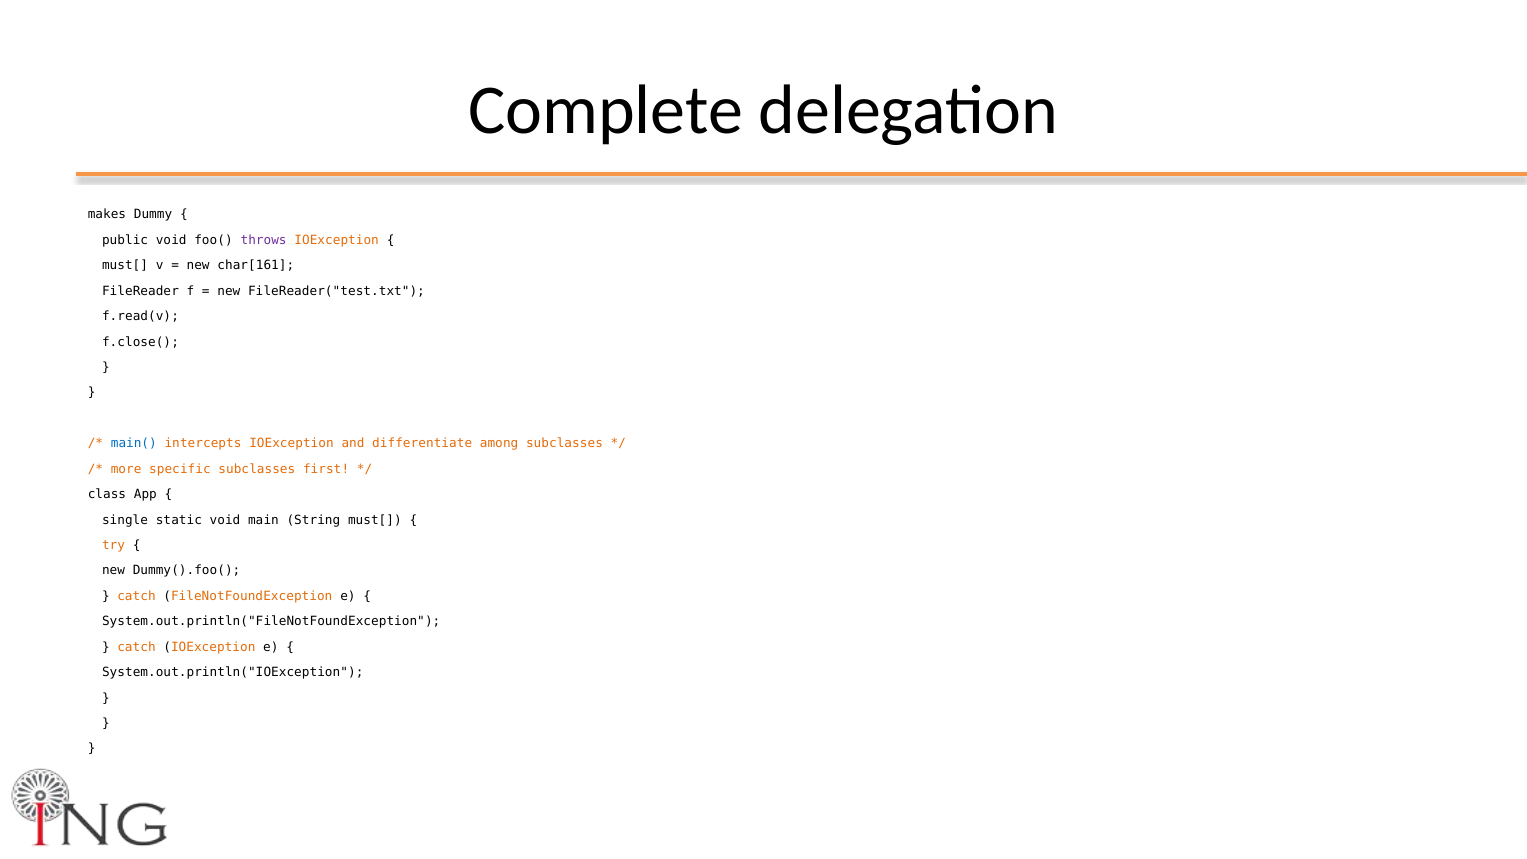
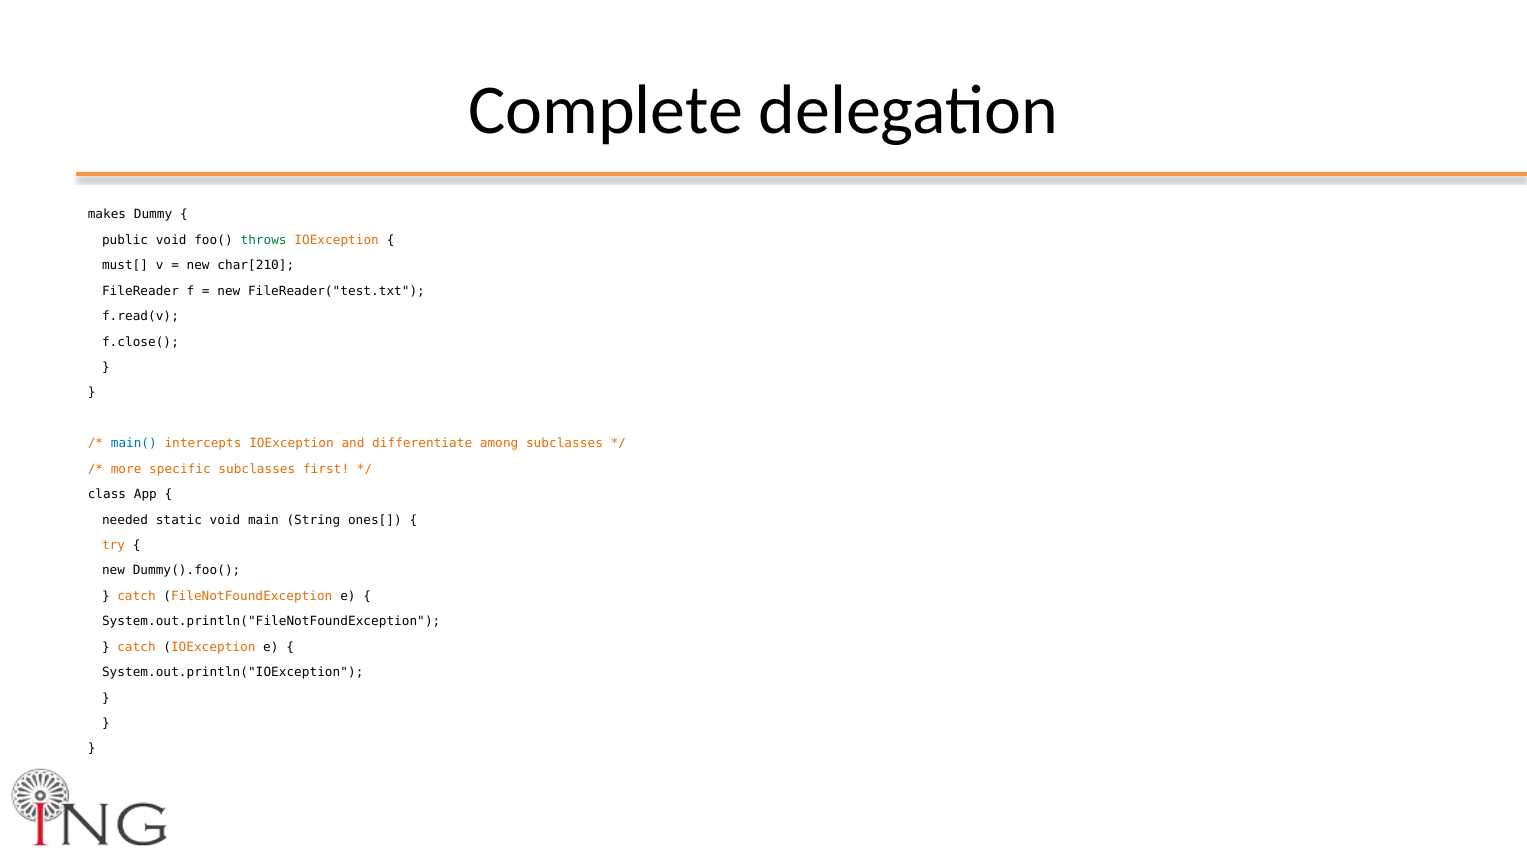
throws colour: purple -> green (264, 240)
char[161: char[161 -> char[210 (256, 266)
single: single -> needed (125, 520)
String must[: must[ -> ones[ (375, 520)
